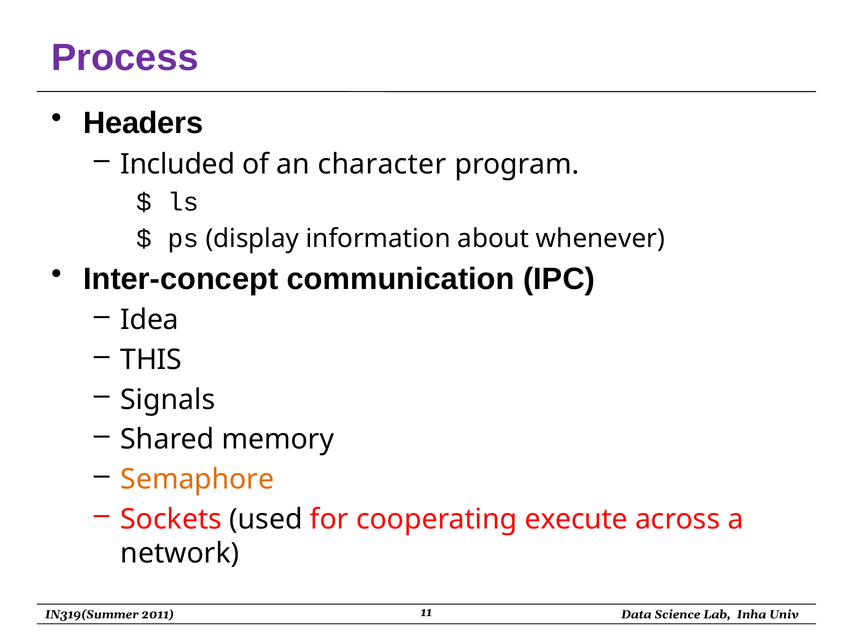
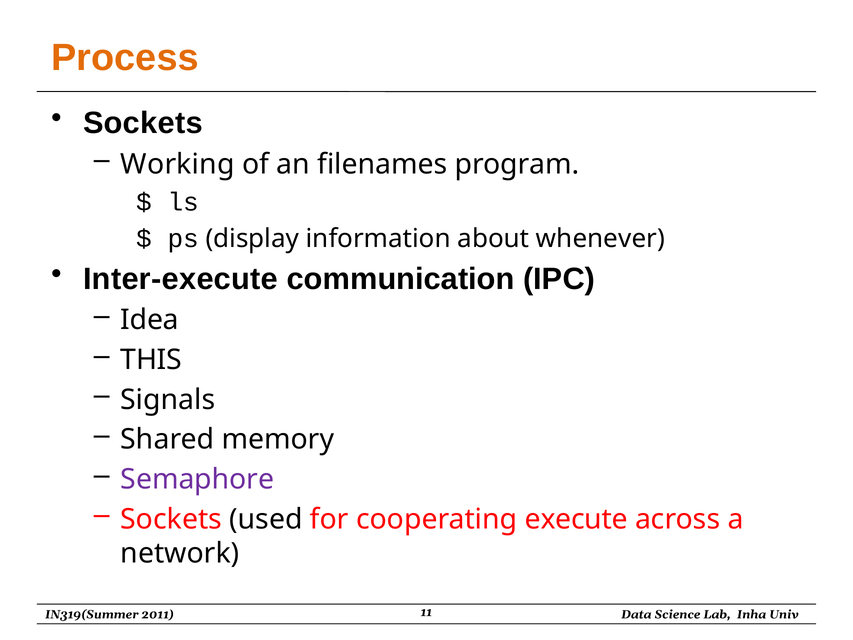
Process colour: purple -> orange (125, 58)
Headers: Headers -> Sockets (143, 123)
Included: Included -> Working (178, 164)
character: character -> filenames (382, 164)
Inter-concept: Inter-concept -> Inter-execute (181, 279)
Semaphore colour: orange -> purple (197, 479)
